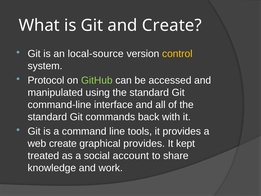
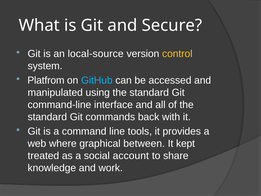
and Create: Create -> Secure (172, 25)
Protocol: Protocol -> Platfrom (46, 80)
GitHub colour: light green -> light blue (97, 80)
web create: create -> where (63, 143)
graphical provides: provides -> between (144, 143)
